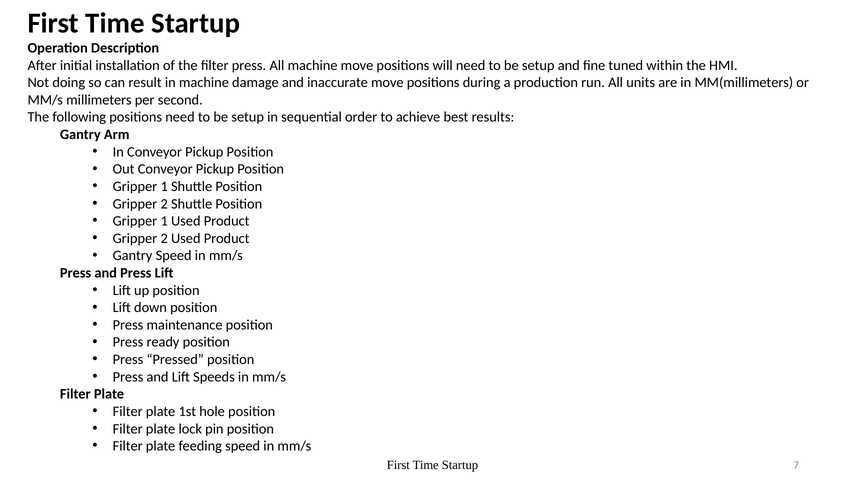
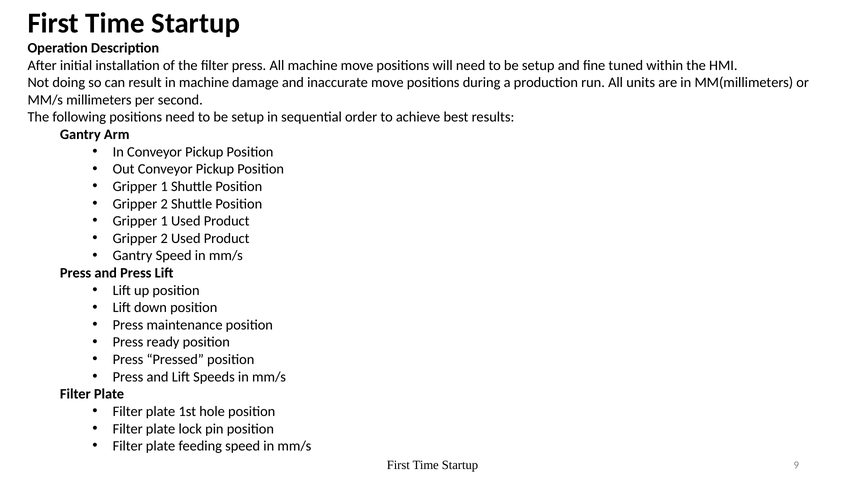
7: 7 -> 9 (796, 465)
